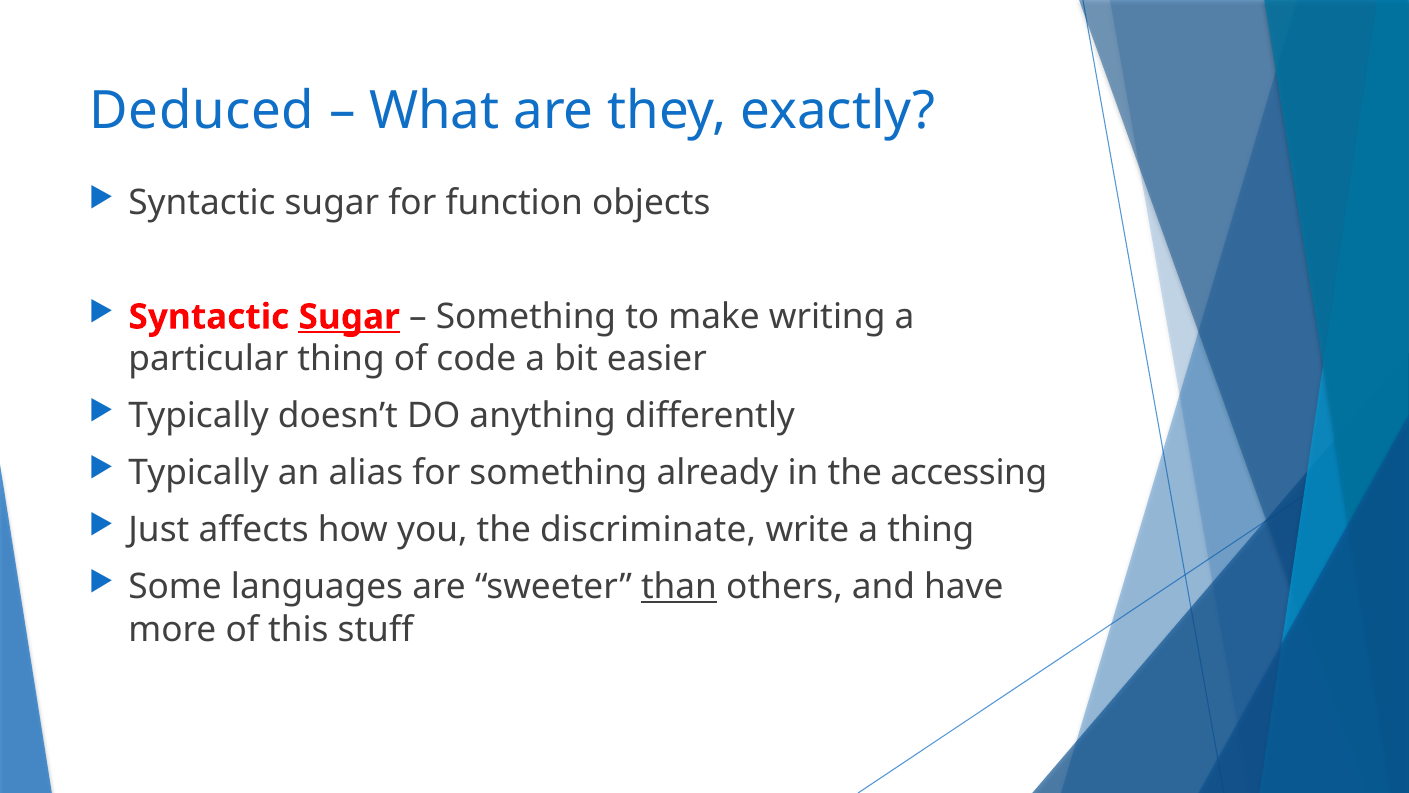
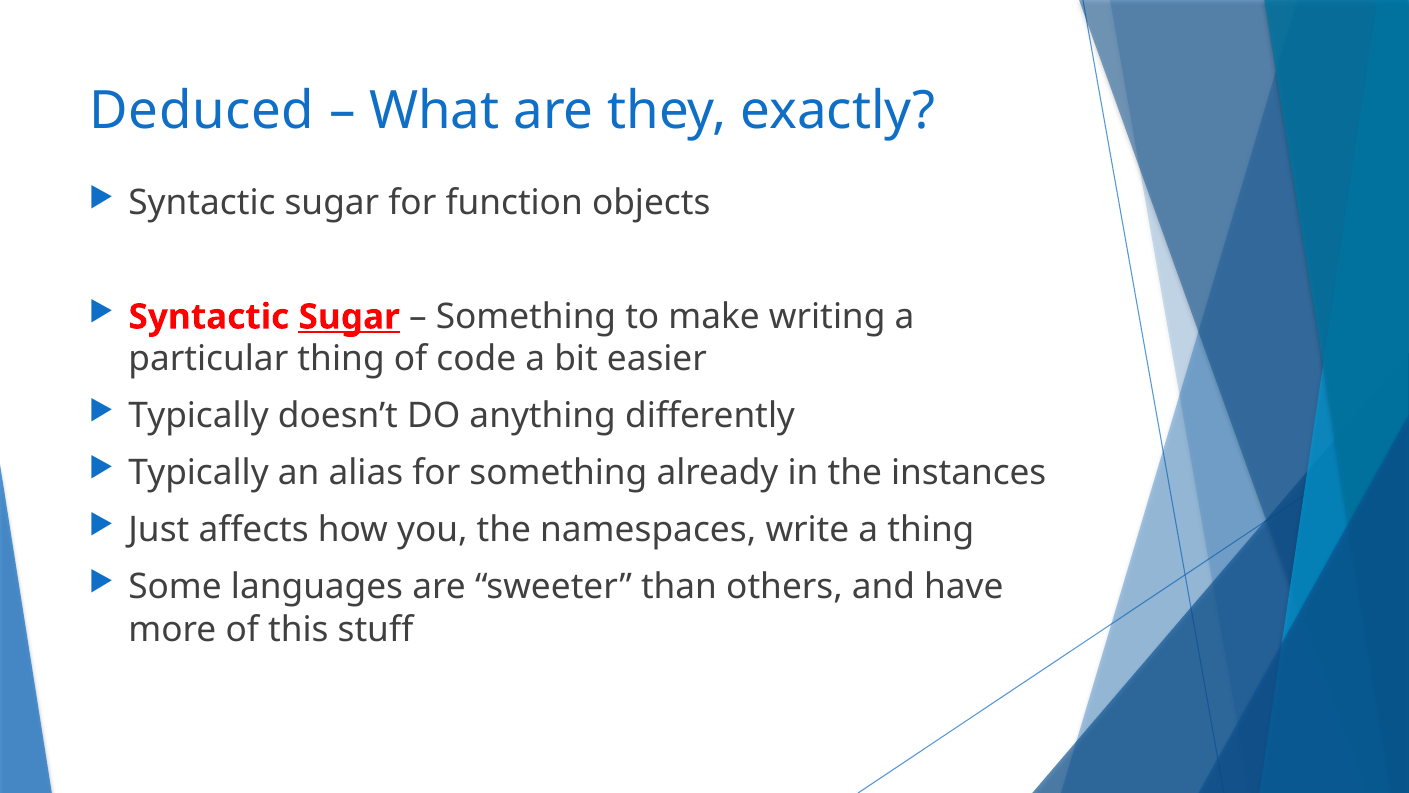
accessing: accessing -> instances (969, 473)
discriminate: discriminate -> namespaces (648, 530)
than underline: present -> none (679, 587)
